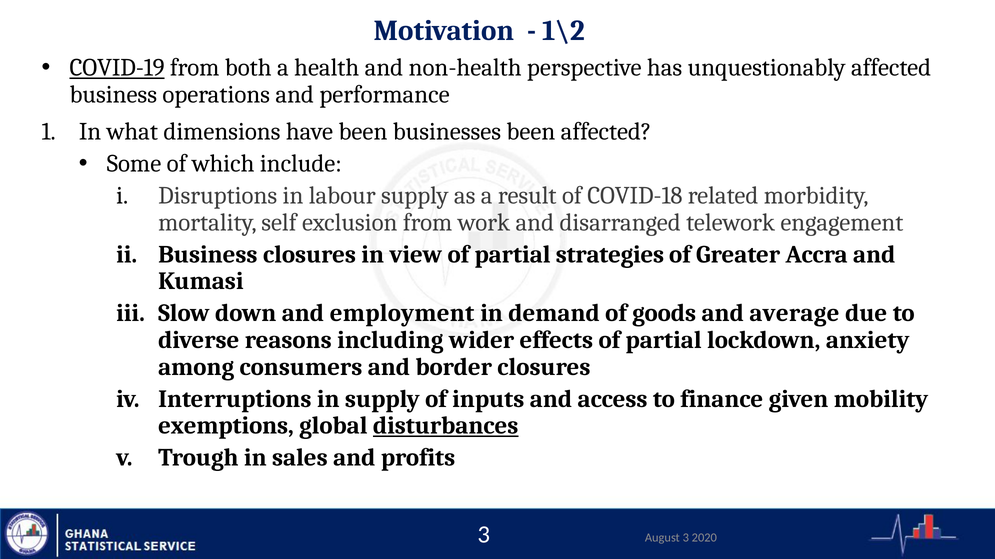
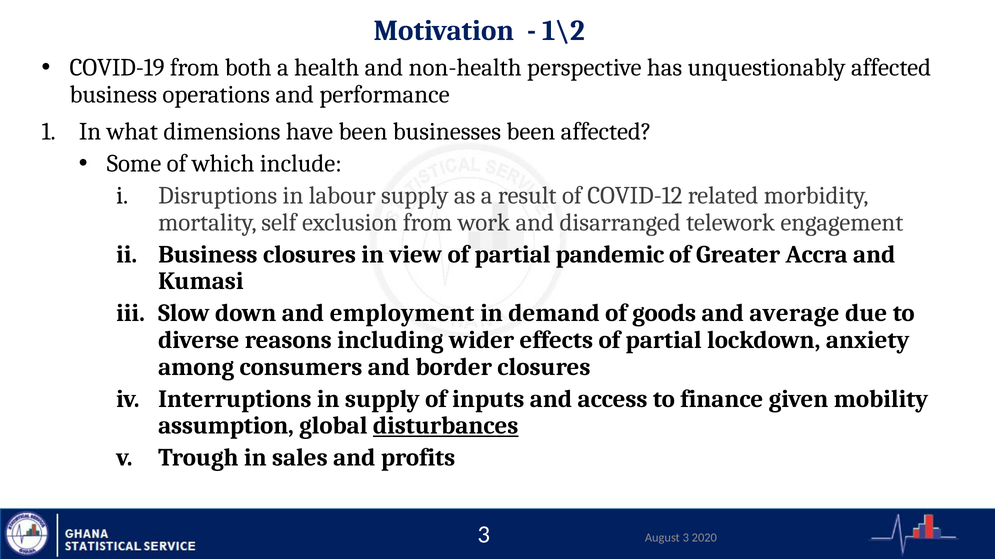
COVID-19 underline: present -> none (117, 68)
COVID-18: COVID-18 -> COVID-12 (635, 196)
strategies: strategies -> pandemic (610, 255)
exemptions: exemptions -> assumption (226, 426)
